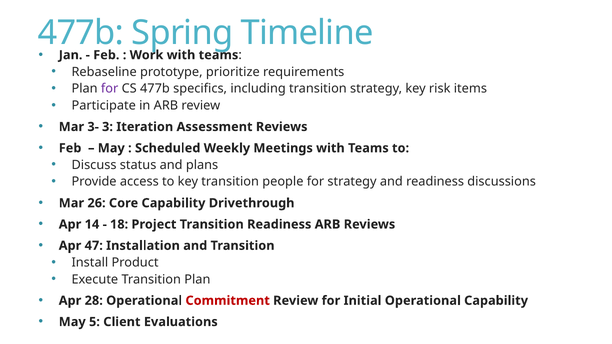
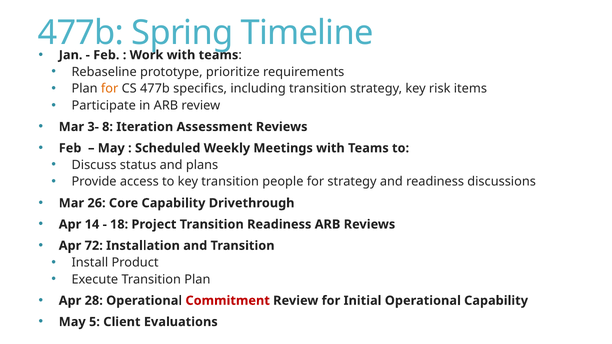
for colour: purple -> orange (110, 89)
3: 3 -> 8 (108, 127)
47: 47 -> 72 (94, 246)
